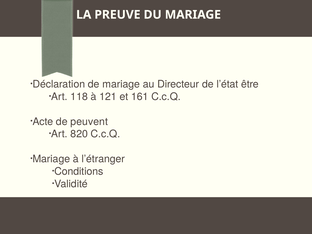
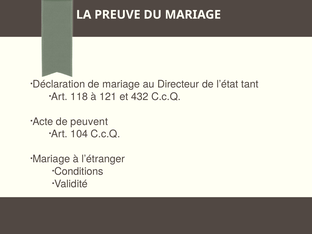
être: être -> tant (250, 84)
161: 161 -> 432 (140, 97)
820: 820 -> 104 (79, 134)
